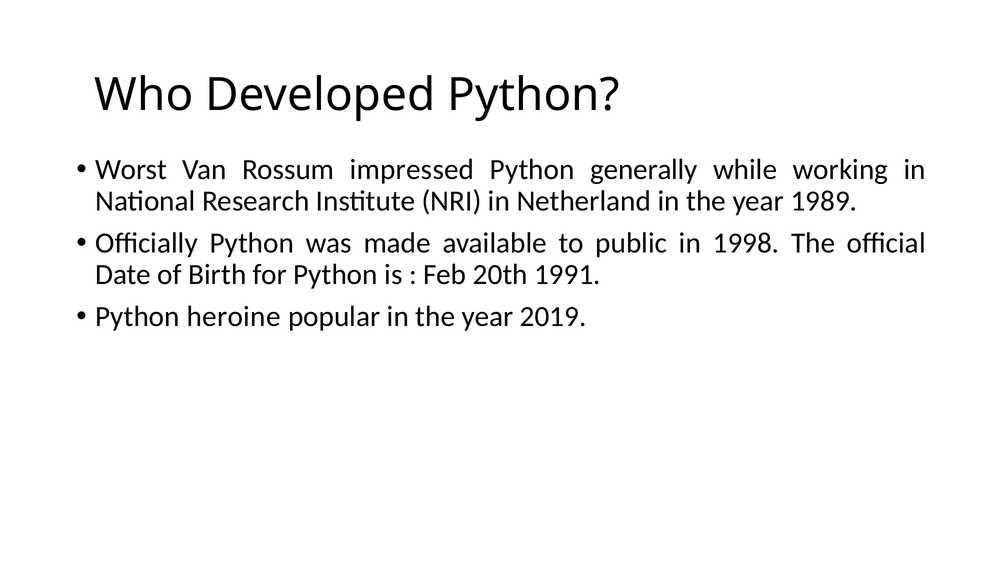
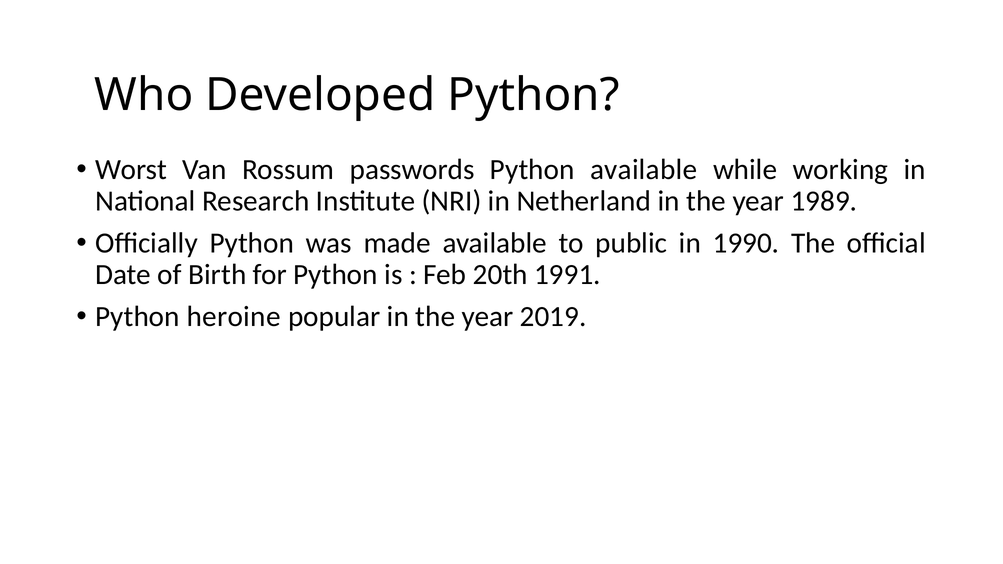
impressed: impressed -> passwords (412, 170)
Python generally: generally -> available (644, 170)
1998: 1998 -> 1990 (746, 243)
